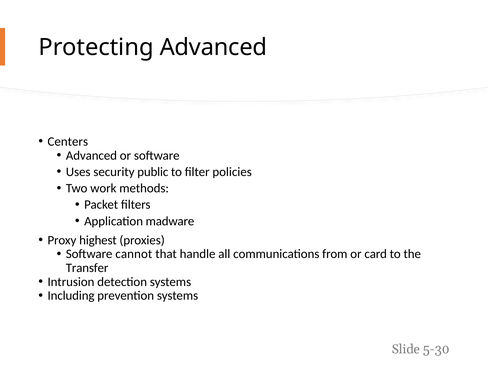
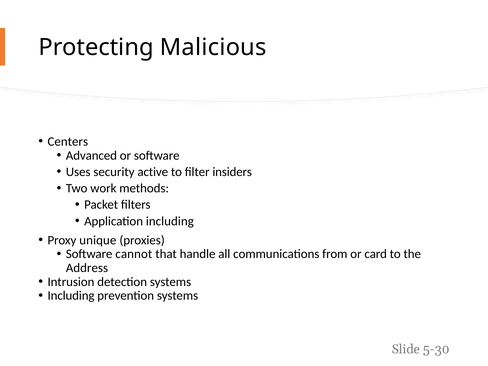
Protecting Advanced: Advanced -> Malicious (213, 47)
public: public -> active (153, 172)
policies: policies -> insiders (232, 172)
Application madware: madware -> including (170, 221)
highest: highest -> unique (98, 240)
Transfer: Transfer -> Address (87, 268)
